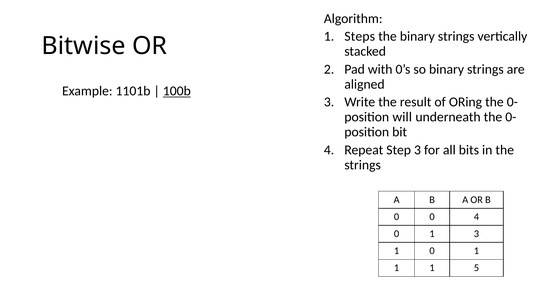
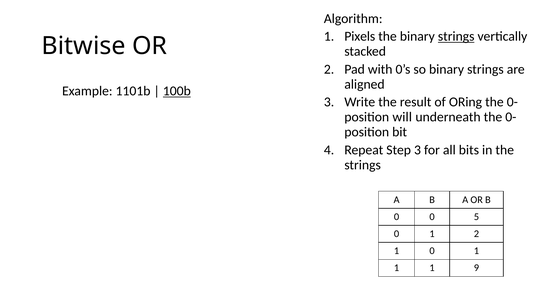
Steps: Steps -> Pixels (360, 37)
strings underline: none -> present (456, 37)
0 4: 4 -> 5 (476, 217)
1 3: 3 -> 2 (476, 234)
5: 5 -> 9 (476, 268)
